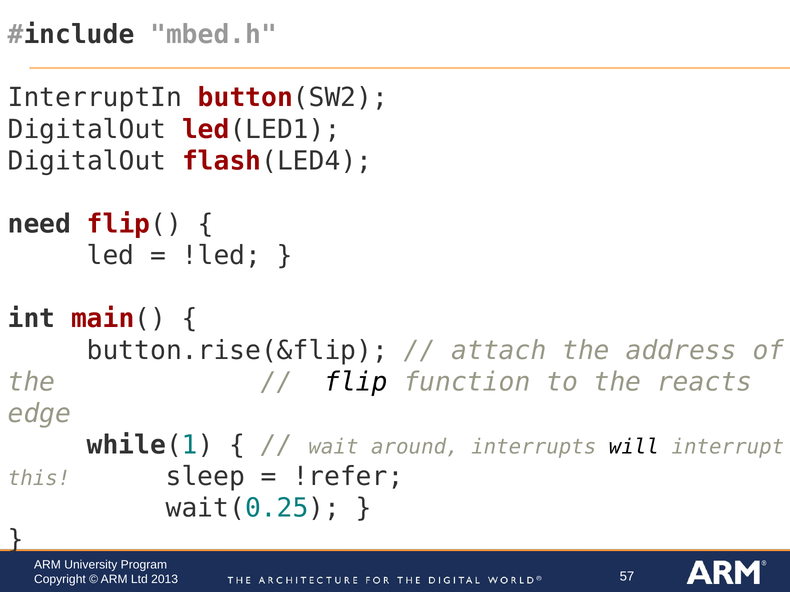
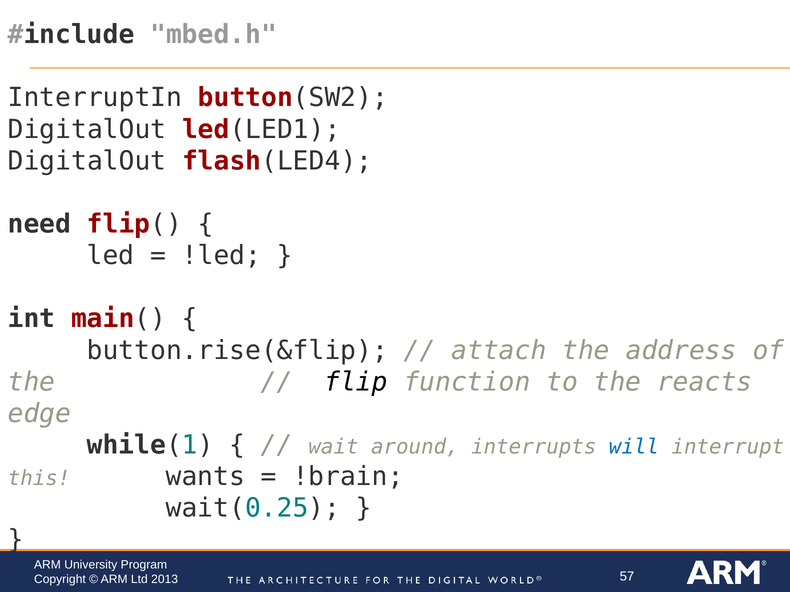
will colour: black -> blue (634, 447)
sleep: sleep -> wants (205, 477)
!refer: !refer -> !brain (348, 477)
